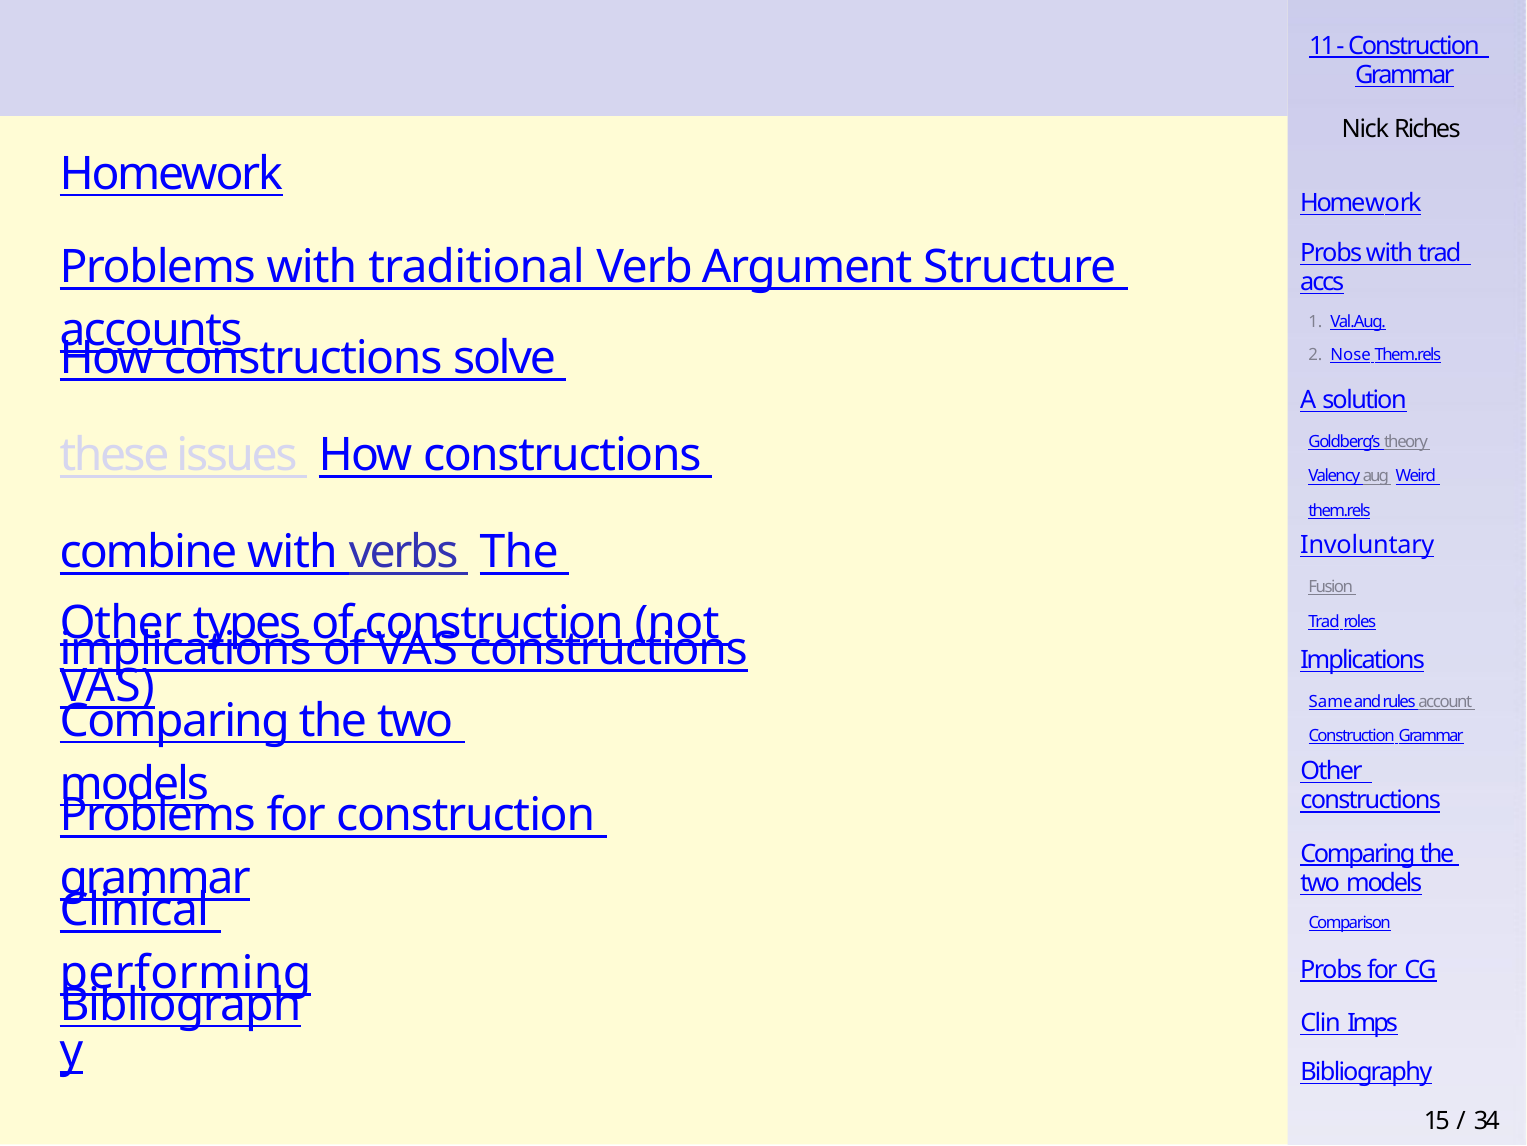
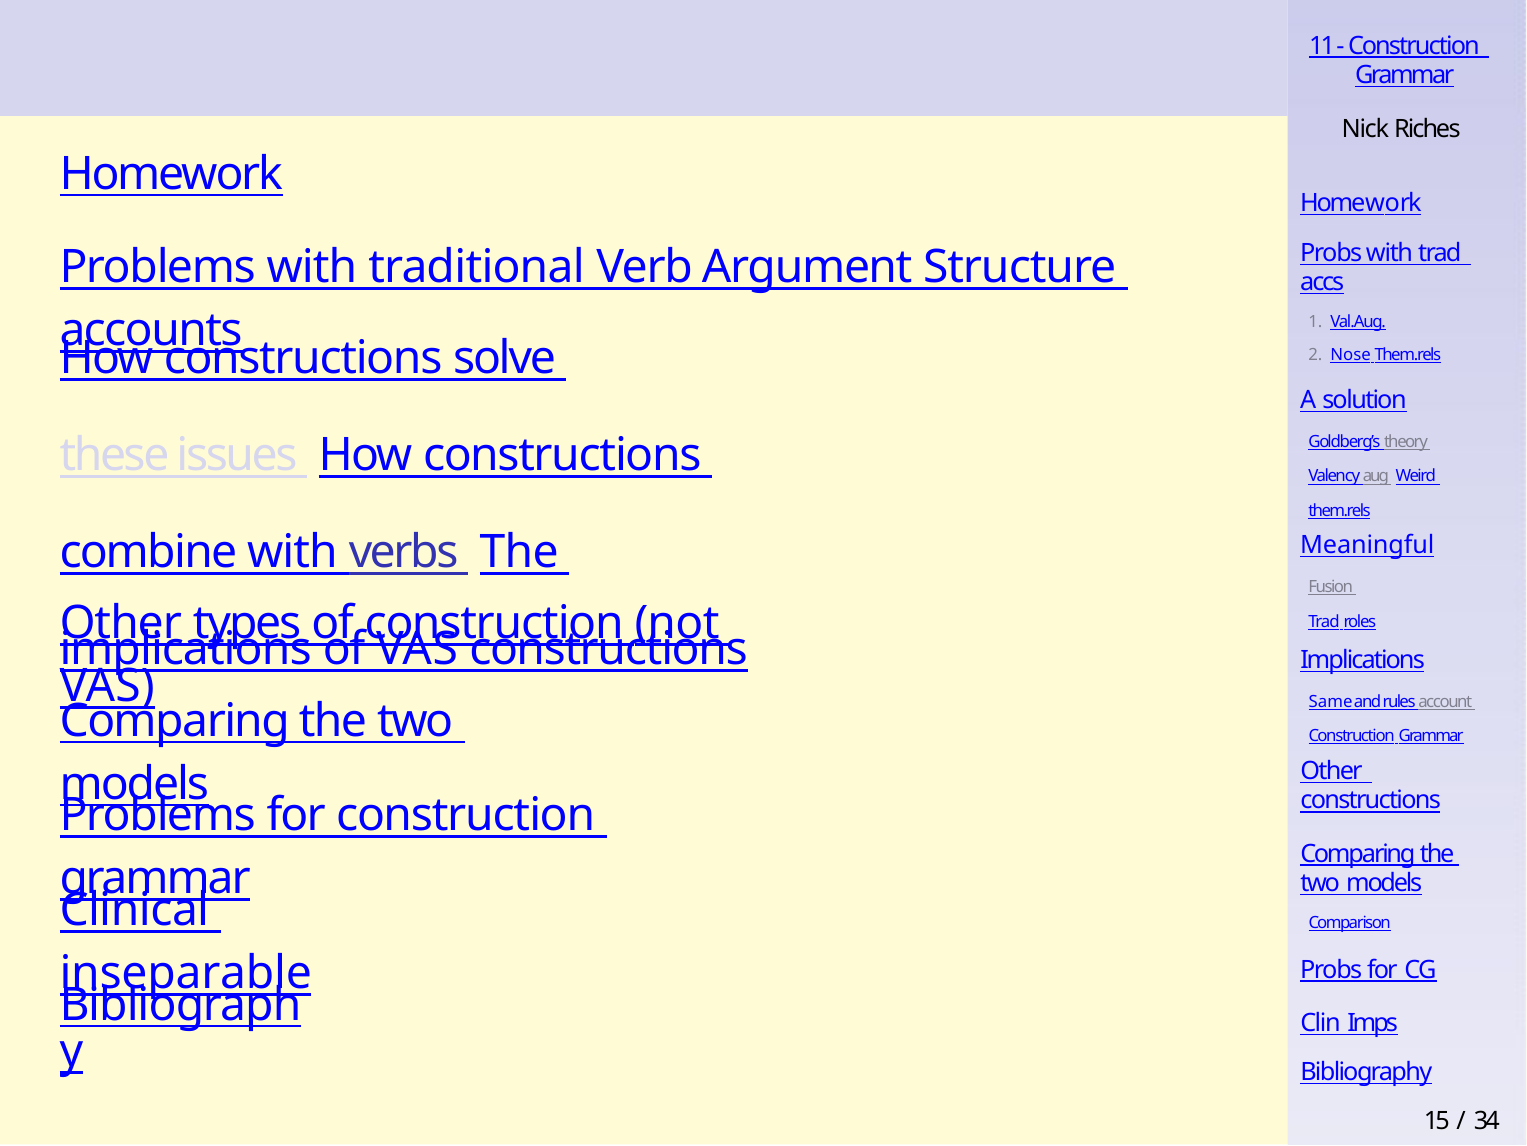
Involuntary: Involuntary -> Meaningful (1367, 546)
performing: performing -> inseparable (186, 973)
